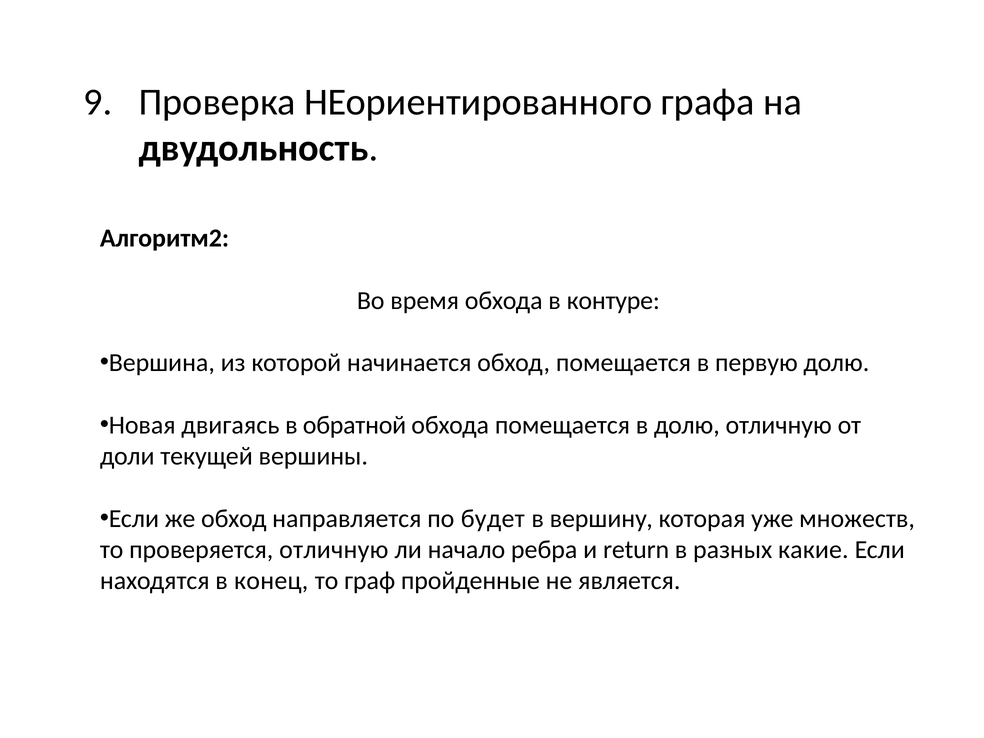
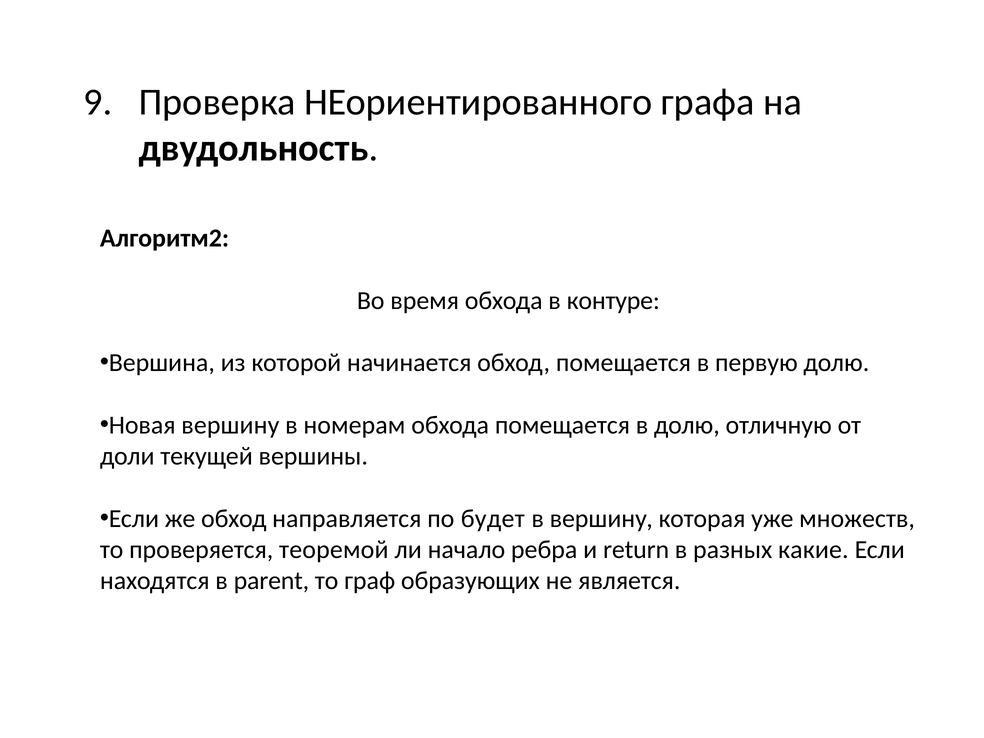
Новая двигаясь: двигаясь -> вершину (230, 425)
обратной: обратной -> номерам (354, 425)
проверяется отличную: отличную -> теоремой (334, 550)
конец: конец -> parent (271, 581)
пройденные: пройденные -> образующих (470, 581)
